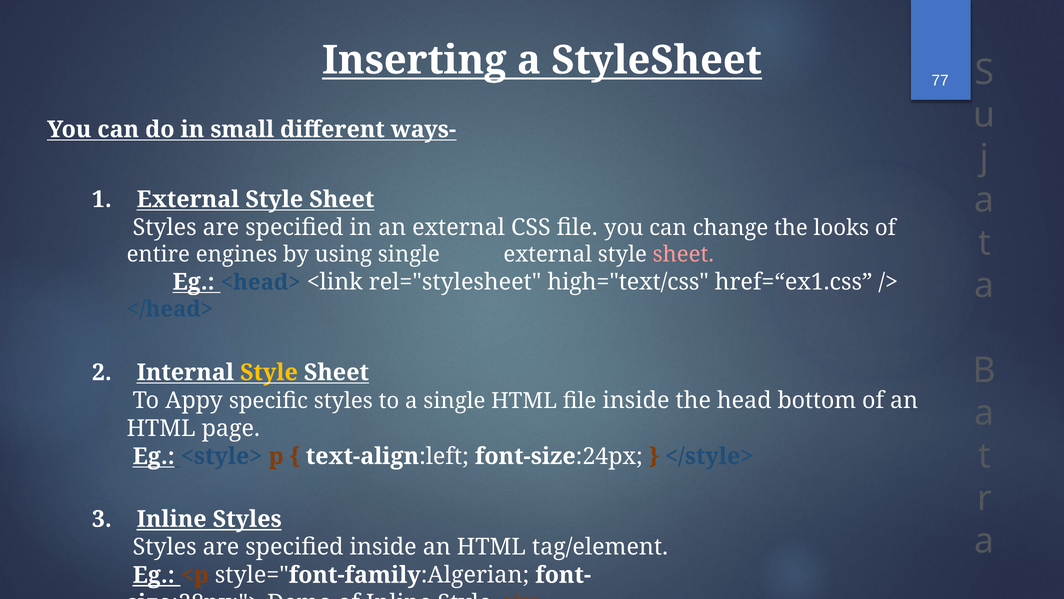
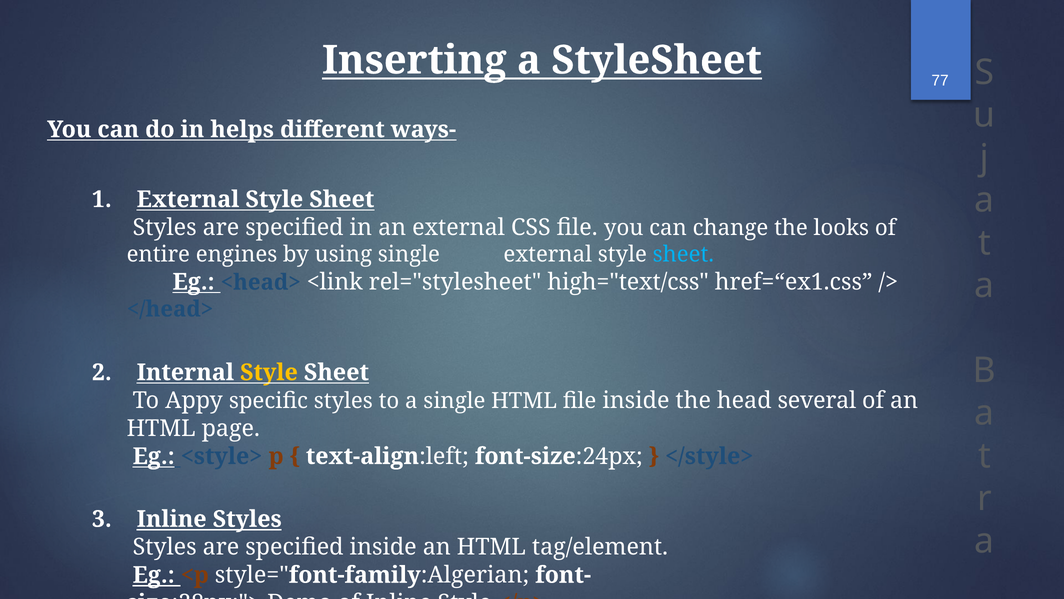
small: small -> helps (242, 129)
sheet colour: pink -> light blue (683, 254)
bottom: bottom -> several (817, 400)
